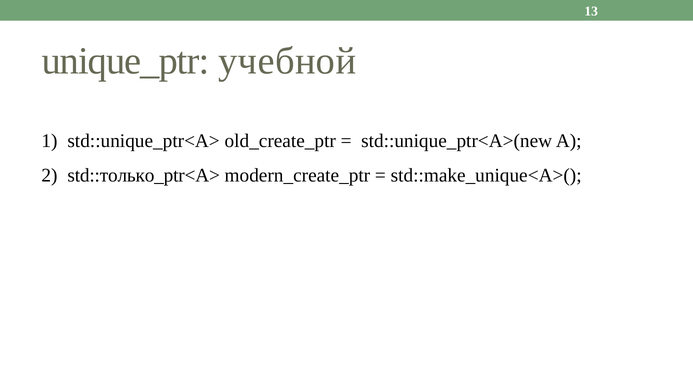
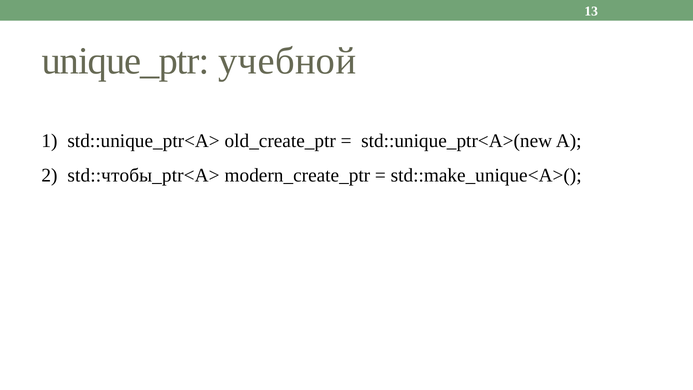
std::только_ptr<A>: std::только_ptr<A> -> std::чтобы_ptr<A> (144, 176)
